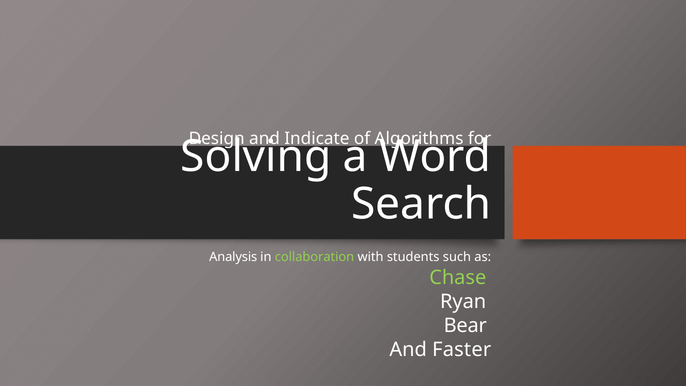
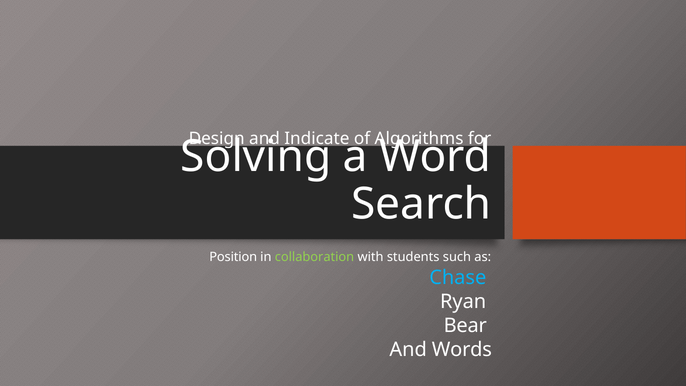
Analysis: Analysis -> Position (233, 257)
Chase colour: light green -> light blue (458, 277)
Faster: Faster -> Words (462, 350)
